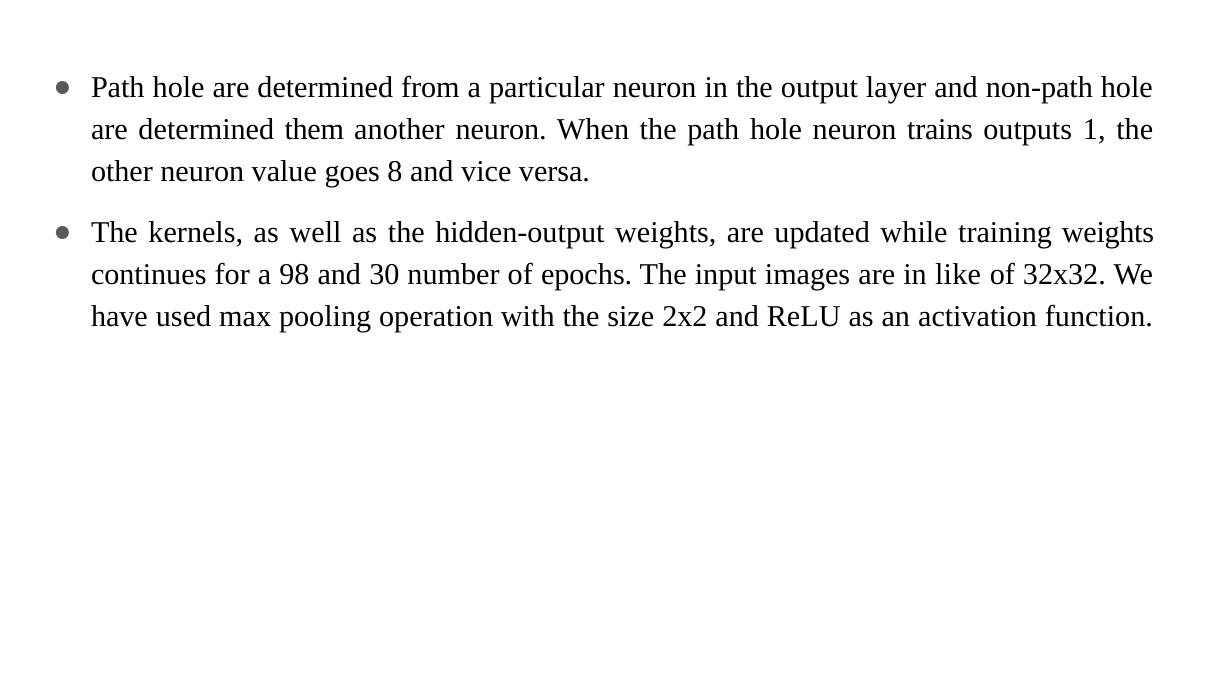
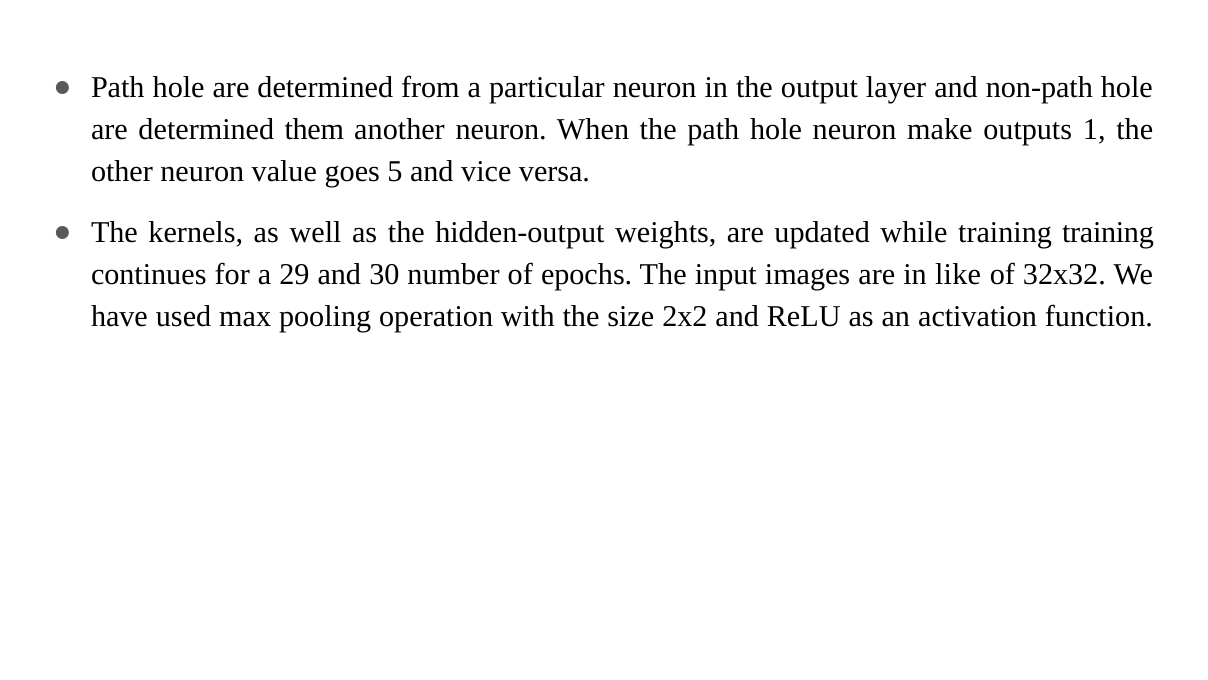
trains: trains -> make (940, 129)
8: 8 -> 5 (395, 171)
training weights: weights -> training (1108, 233)
98: 98 -> 29 (294, 274)
